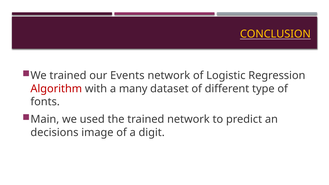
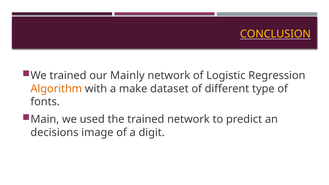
Events: Events -> Mainly (127, 76)
Algorithm colour: red -> orange (56, 89)
many: many -> make (133, 89)
